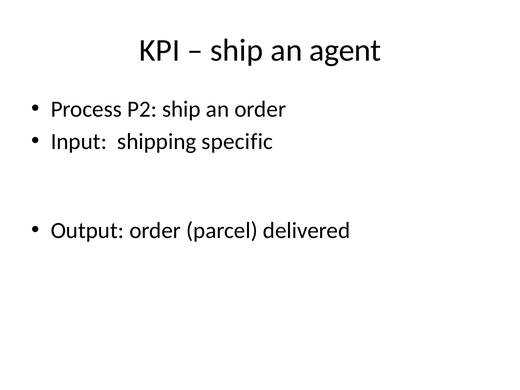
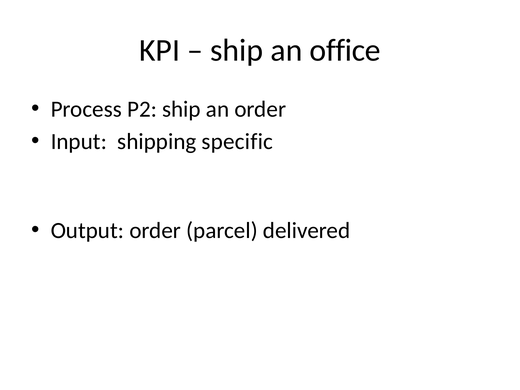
agent: agent -> office (345, 50)
